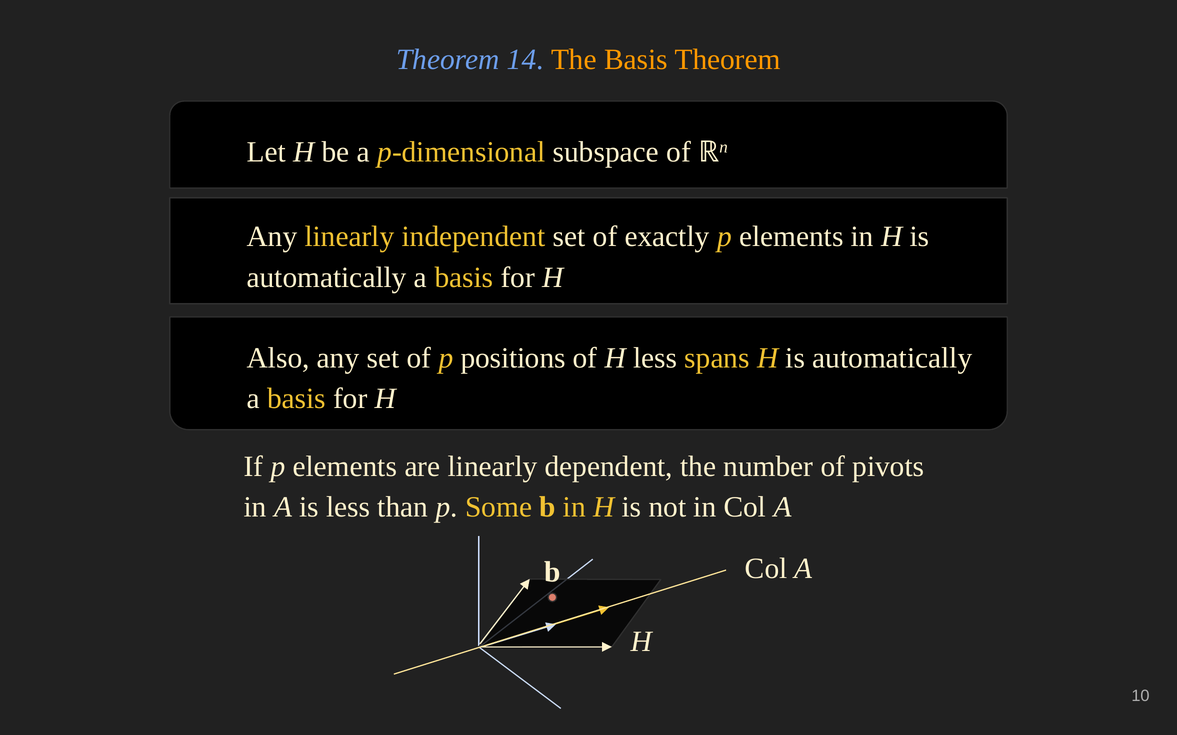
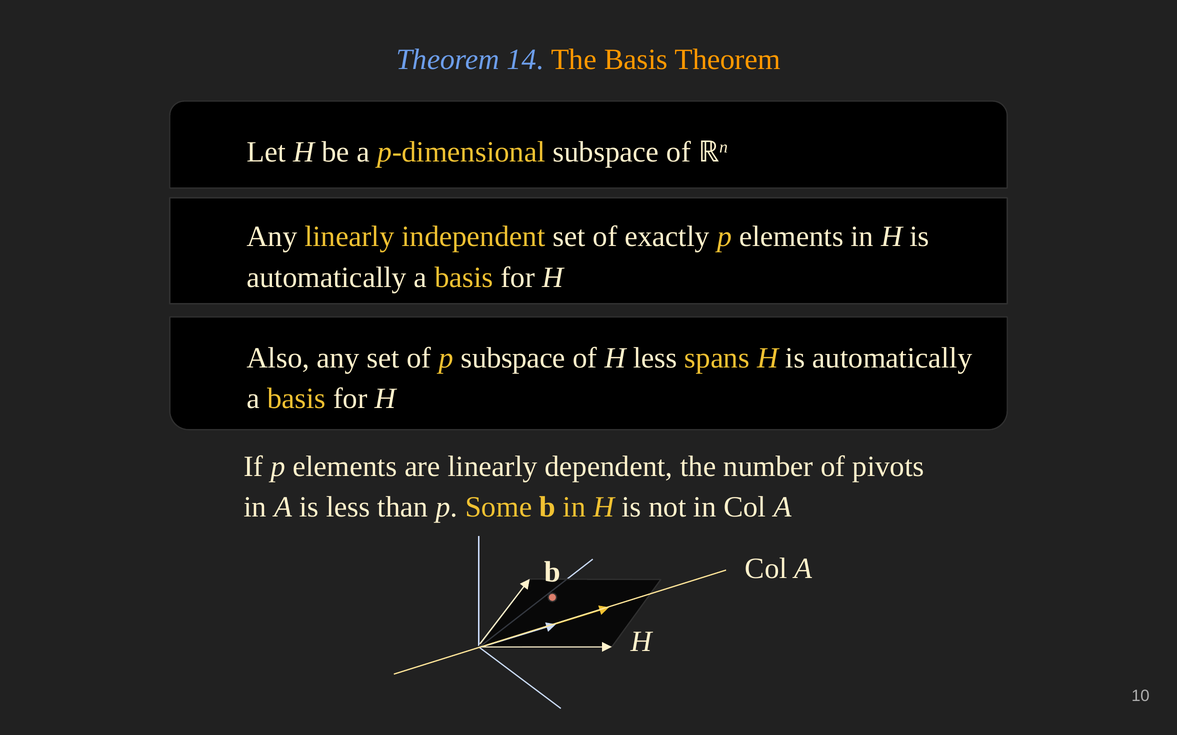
p positions: positions -> subspace (513, 358)
